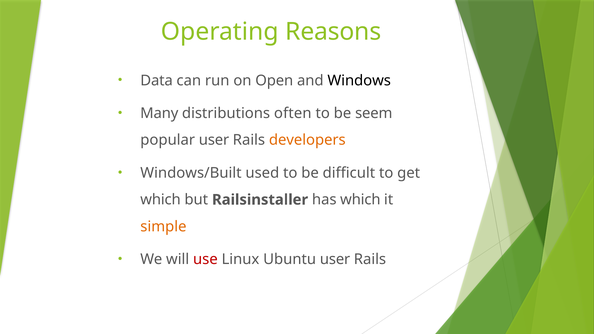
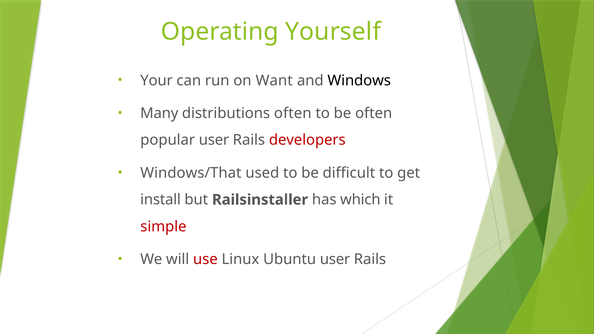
Reasons: Reasons -> Yourself (333, 32)
Data: Data -> Your (157, 80)
Open: Open -> Want (274, 80)
be seem: seem -> often (374, 113)
developers colour: orange -> red (307, 140)
Windows/Built: Windows/Built -> Windows/That (191, 173)
which: which -> install (161, 200)
simple colour: orange -> red (163, 227)
